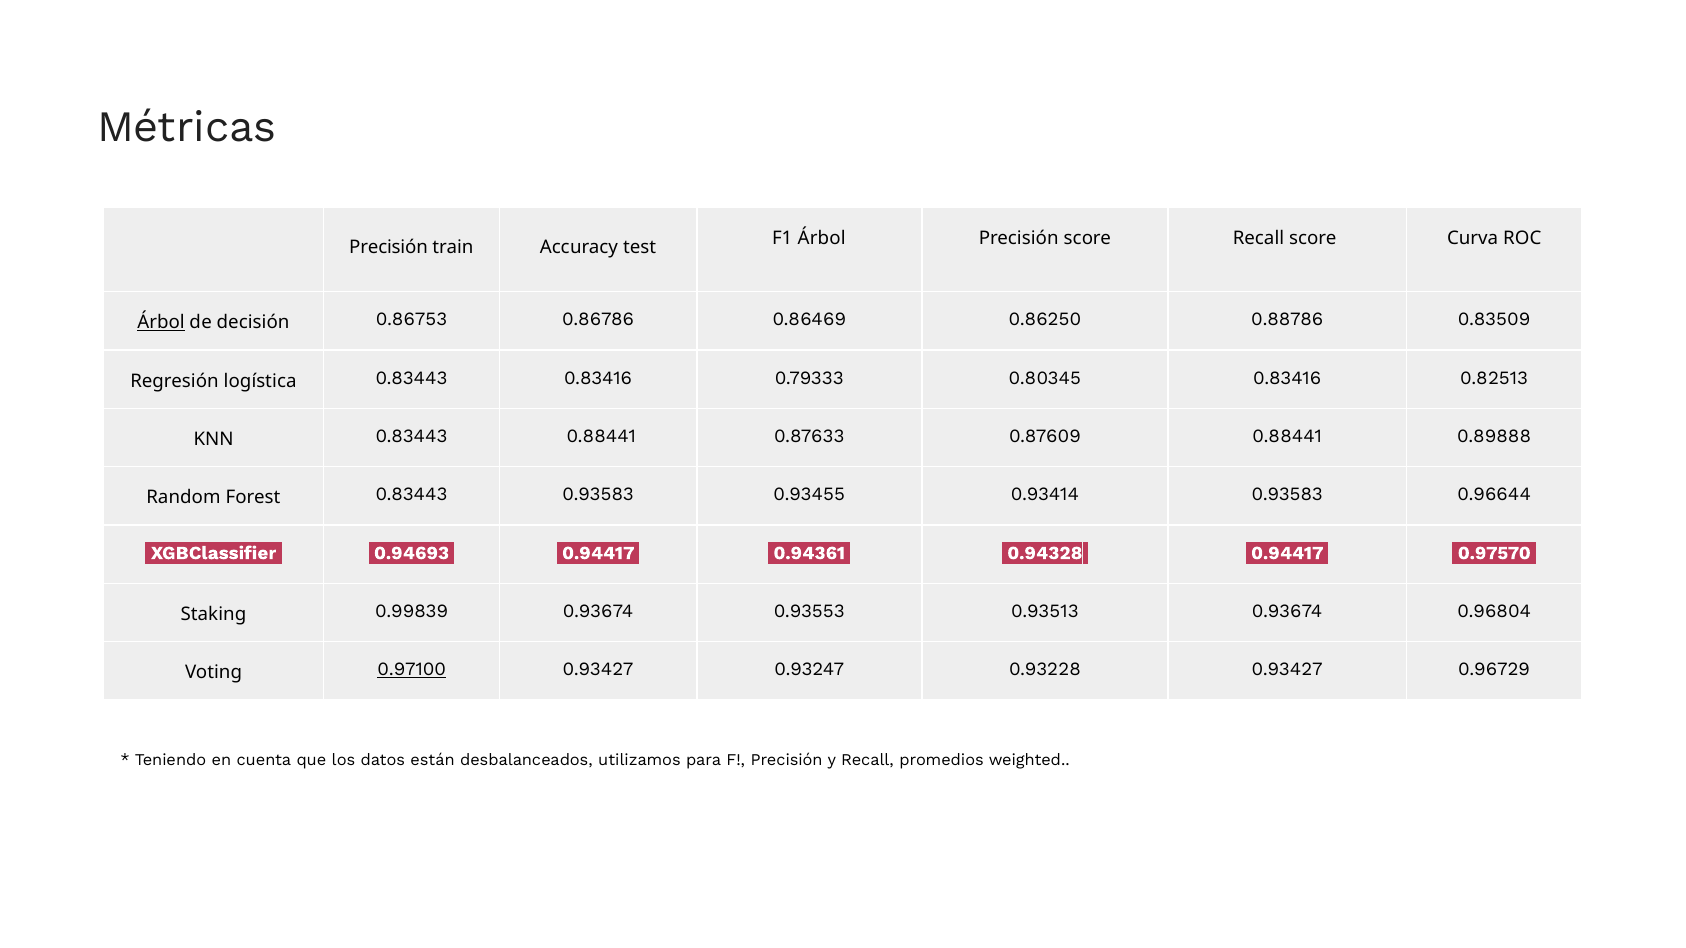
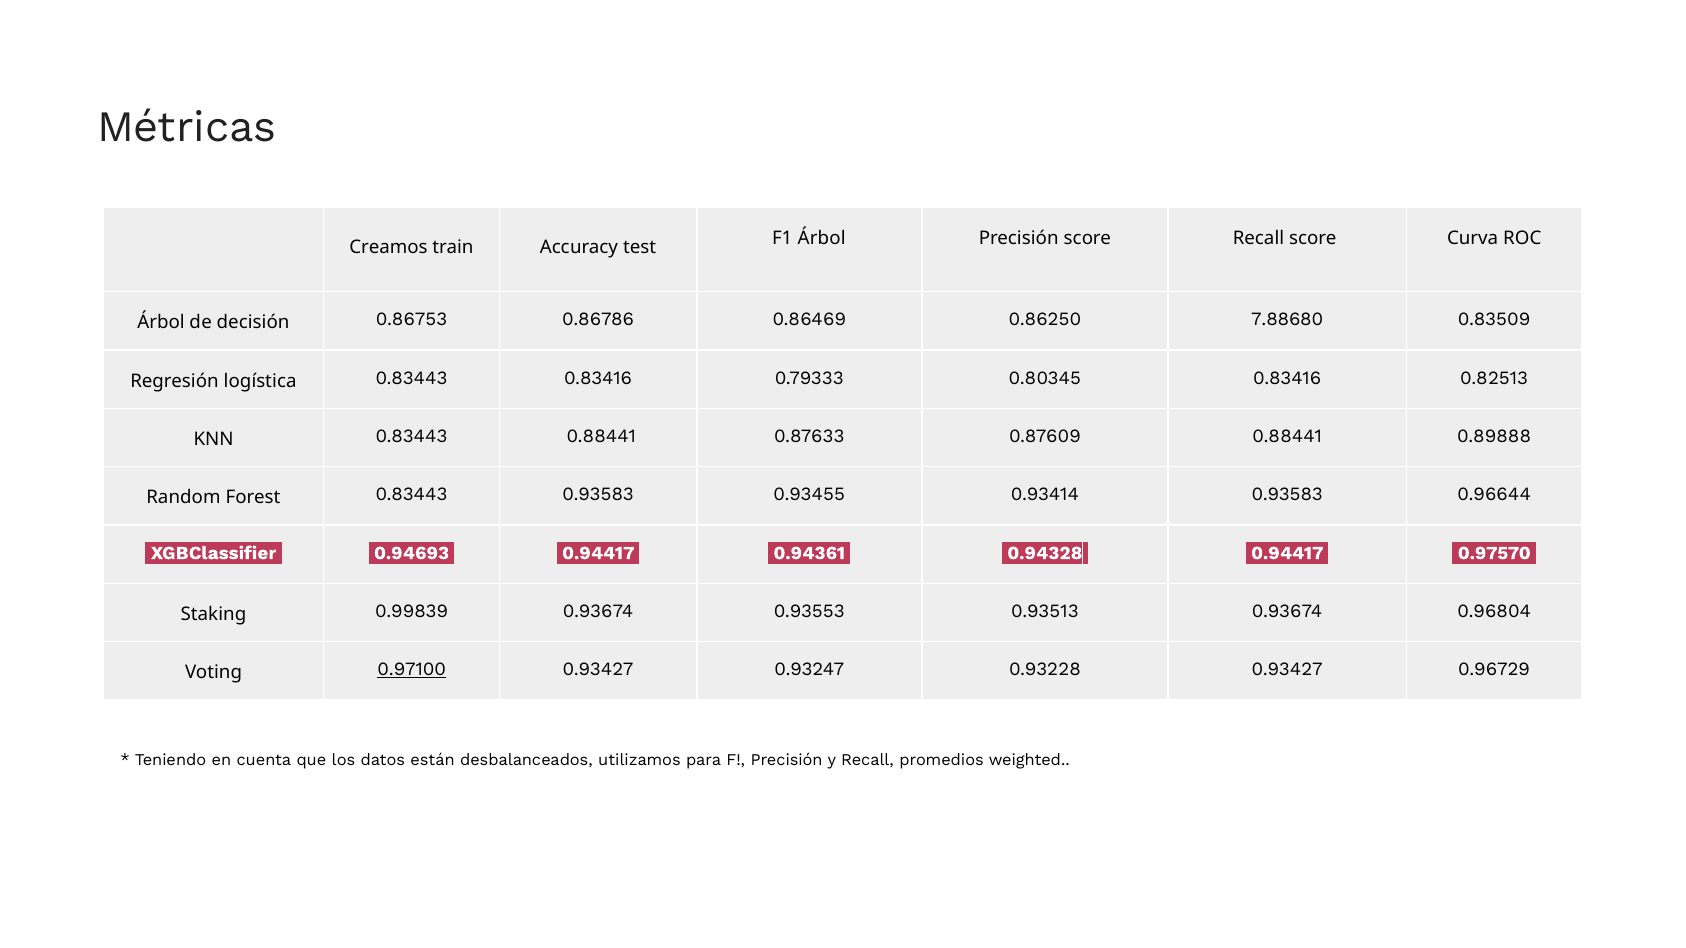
Precisión: Precisión -> Creamos (388, 247)
Árbol underline: present -> none (161, 323)
0.88786: 0.88786 -> 7.88680 (1287, 320)
